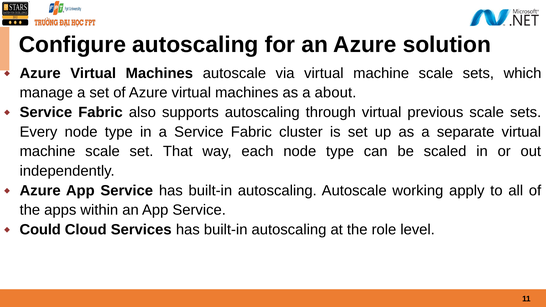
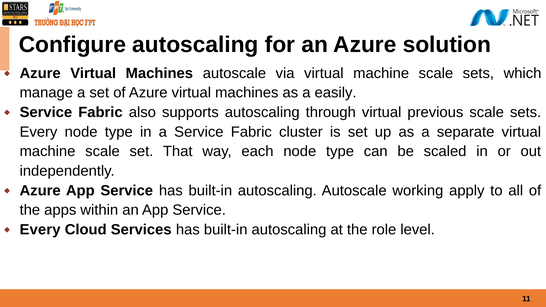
about: about -> easily (336, 93)
Could: Could -> Every (40, 230)
